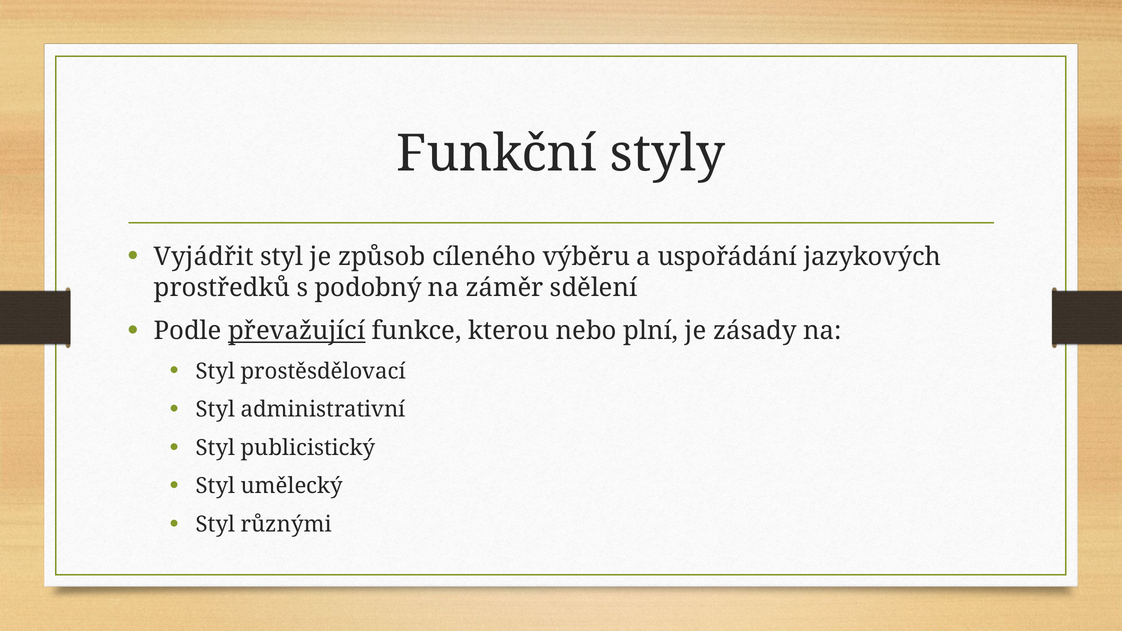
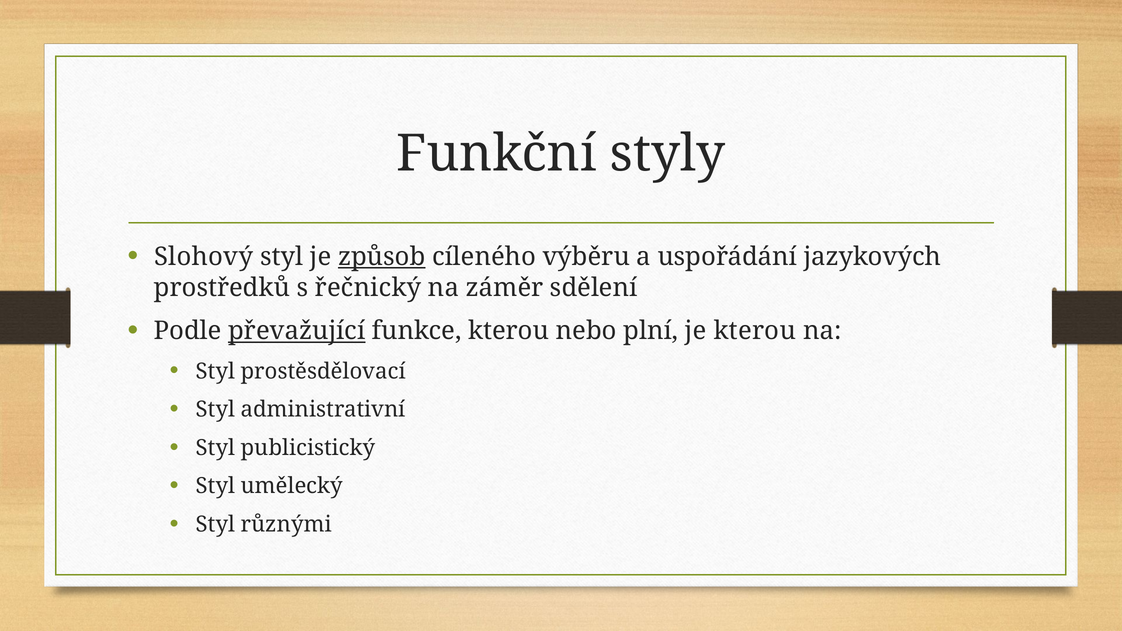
Vyjádřit: Vyjádřit -> Slohový (204, 257)
způsob underline: none -> present (382, 257)
podobný: podobný -> řečnický (368, 288)
je zásady: zásady -> kterou (755, 331)
